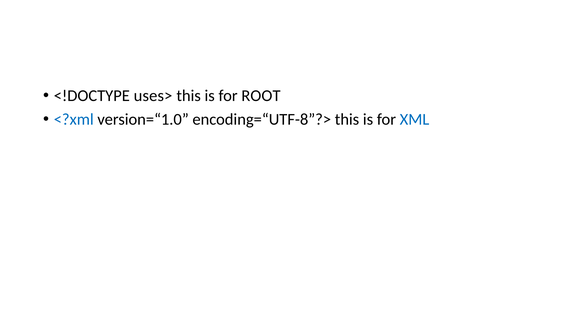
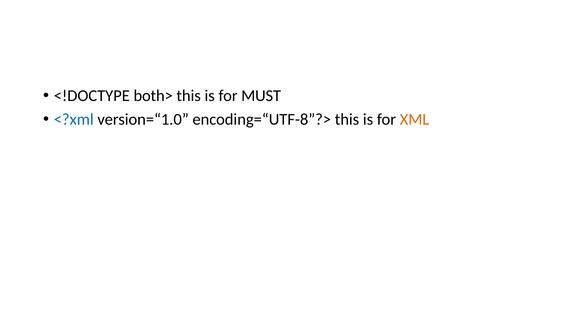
uses>: uses> -> both> (153, 96)
ROOT: ROOT -> MUST (261, 96)
XML colour: blue -> orange (415, 119)
